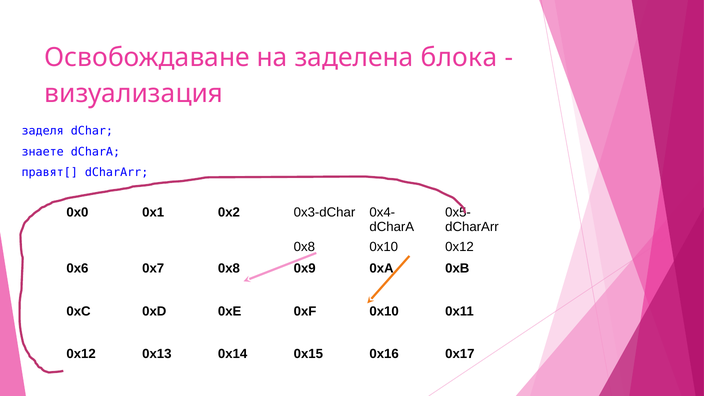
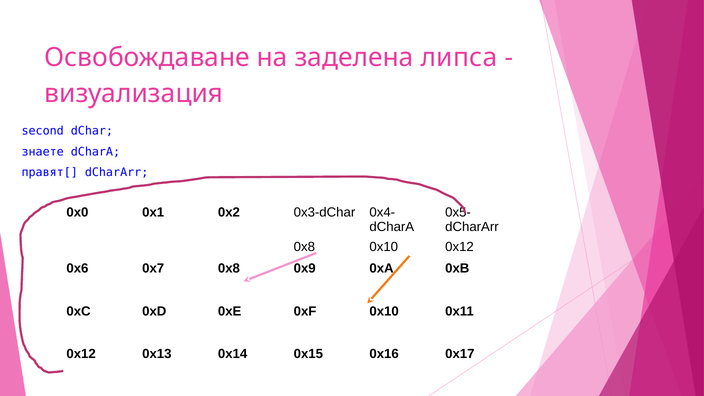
блока: блока -> липса (459, 57)
заделя: заделя -> second (43, 131)
